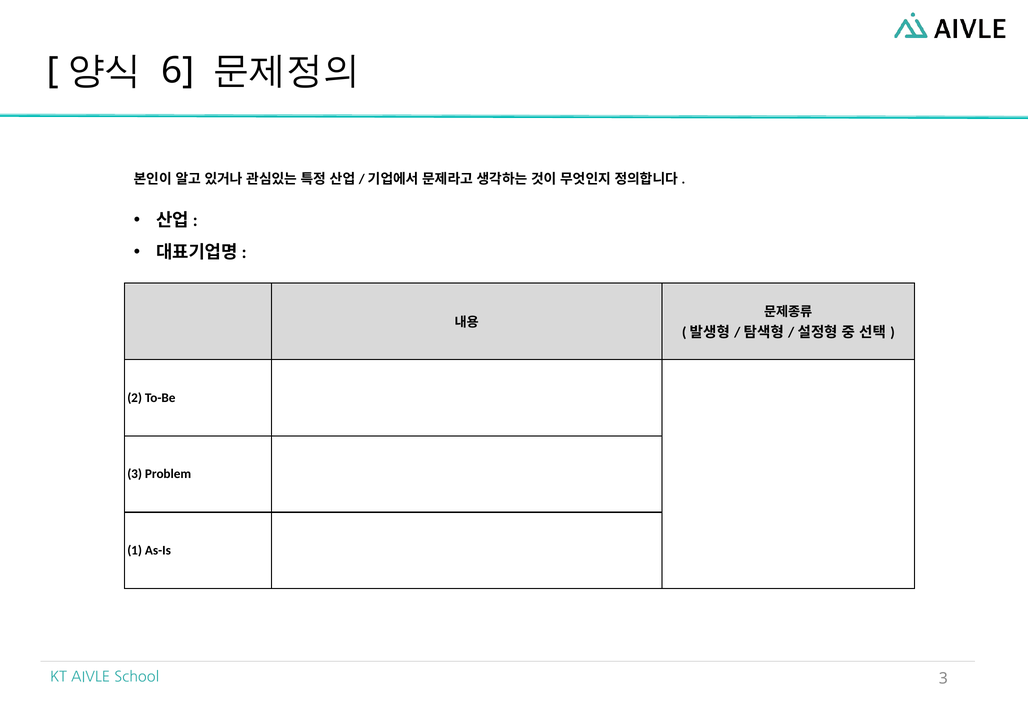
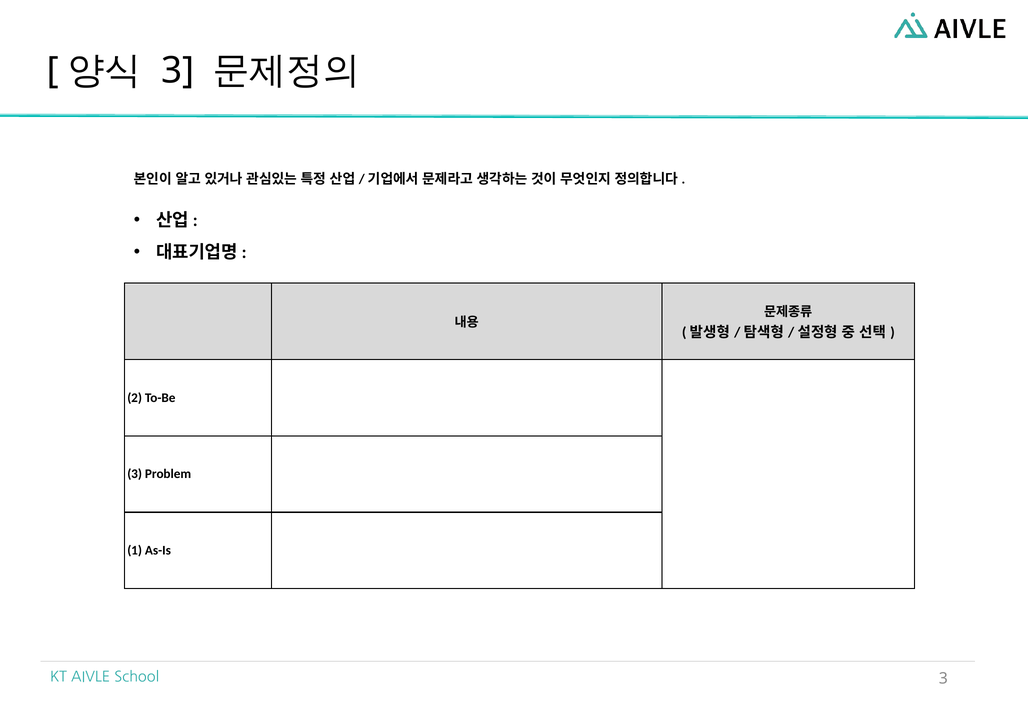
6: 6 -> 3 (178, 70)
